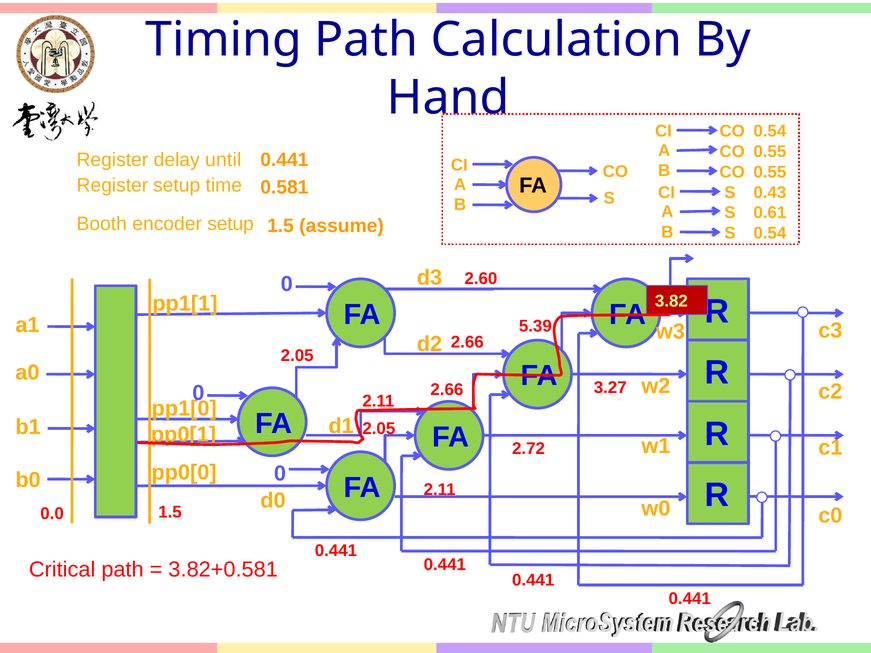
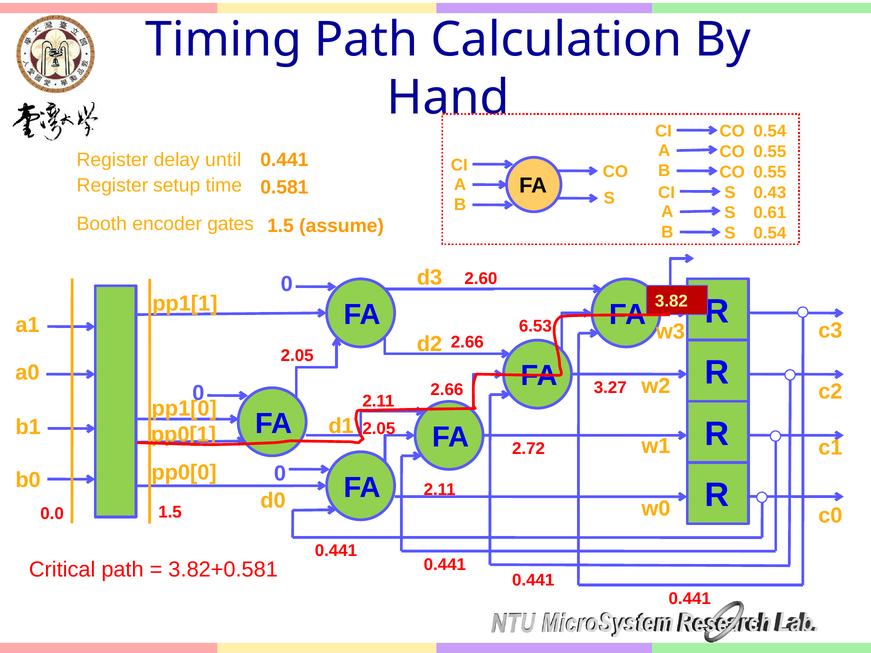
encoder setup: setup -> gates (231, 224)
5.39: 5.39 -> 6.53 (535, 327)
